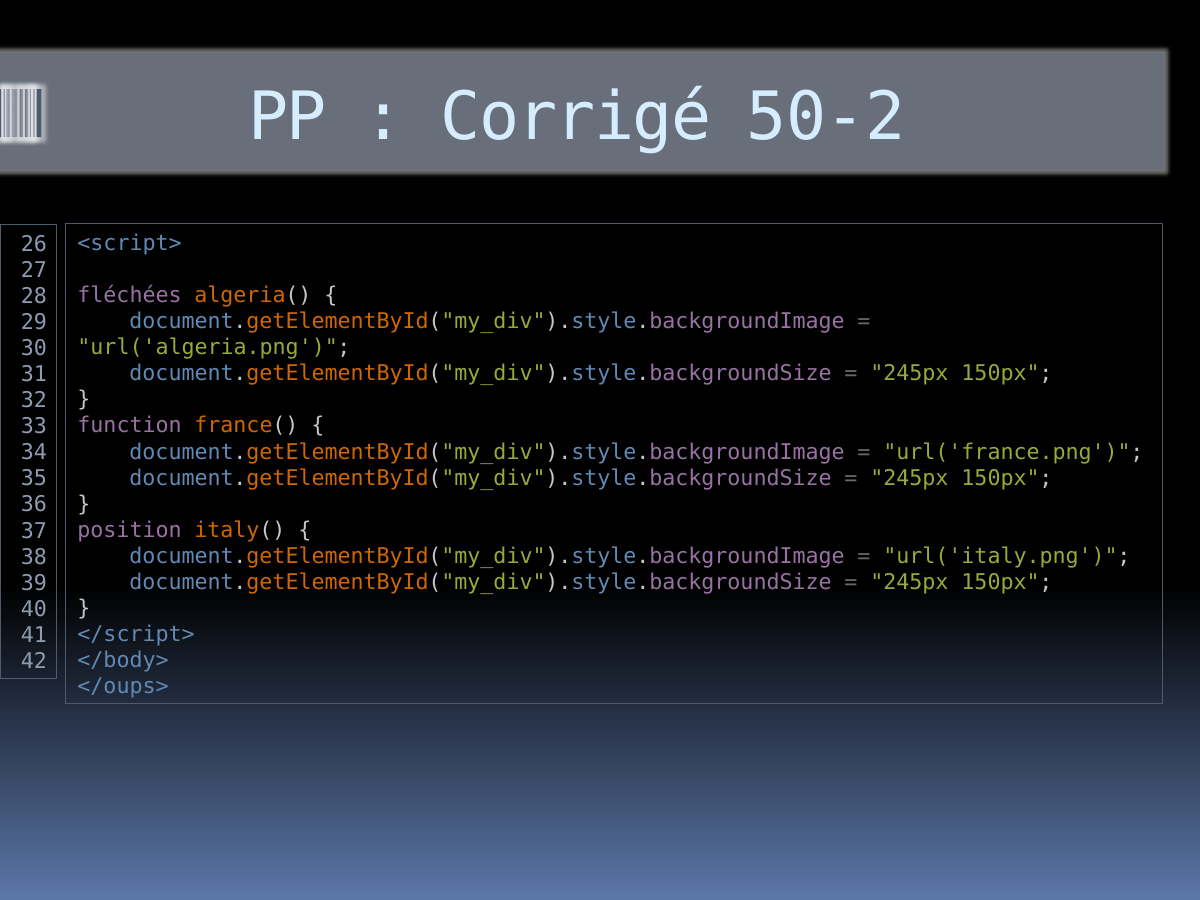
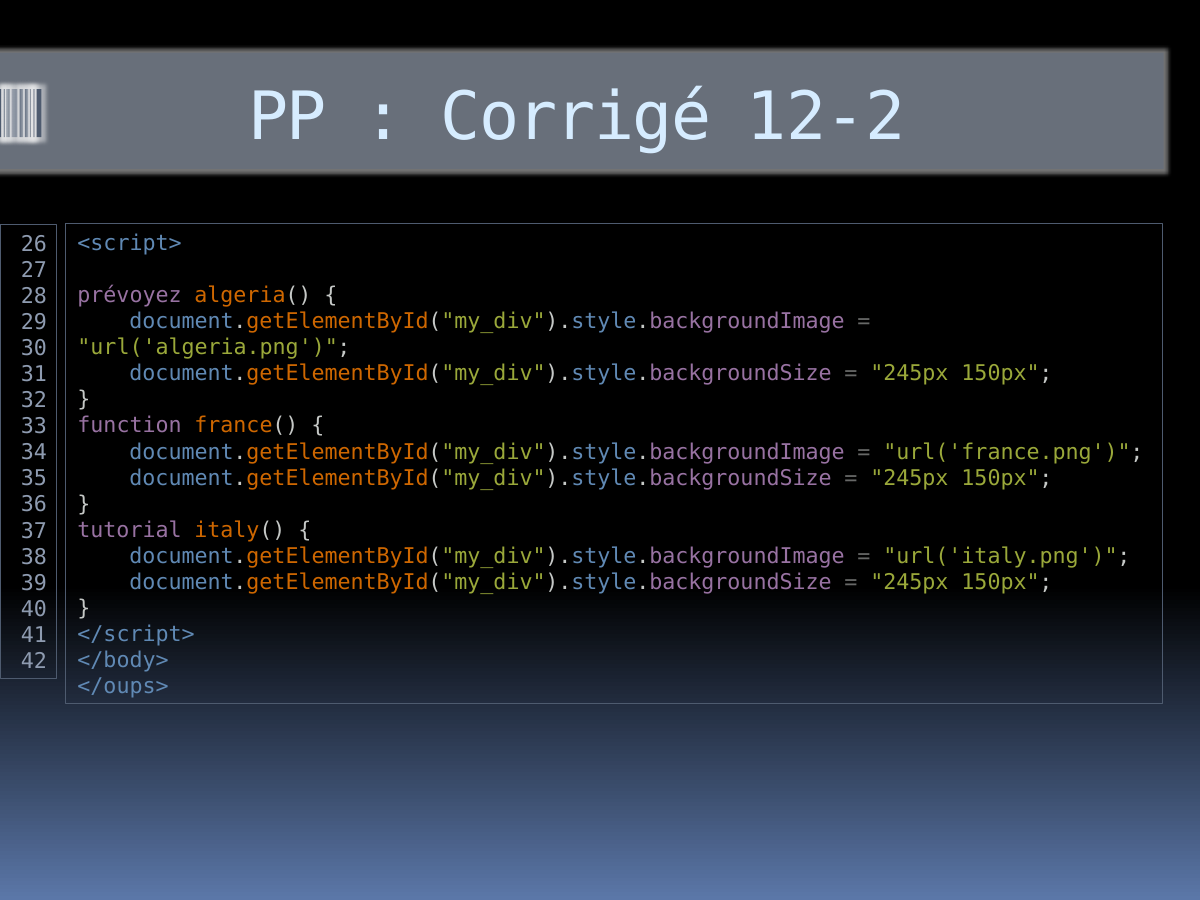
50-2: 50-2 -> 12-2 (826, 118)
fléchées: fléchées -> prévoyez (130, 296)
position: position -> tutorial (130, 530)
